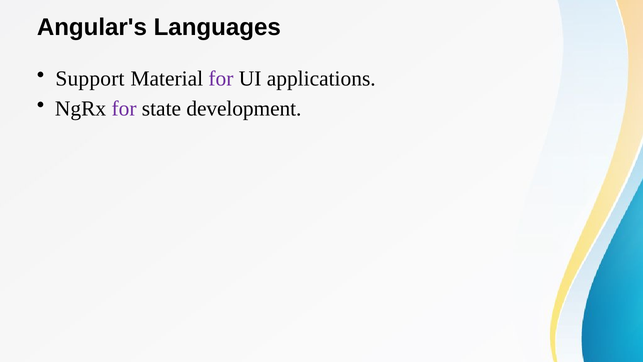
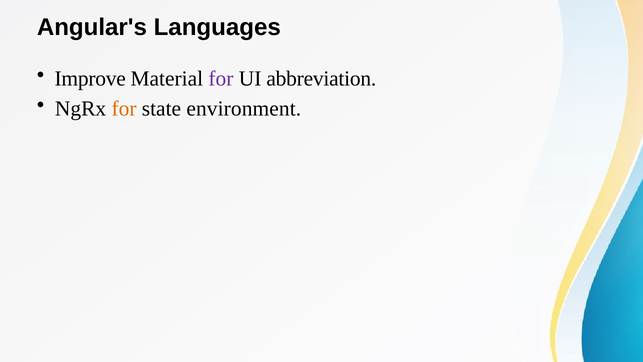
Support: Support -> Improve (90, 79)
applications: applications -> abbreviation (321, 79)
for colour: purple -> orange (124, 109)
development: development -> environment (244, 109)
